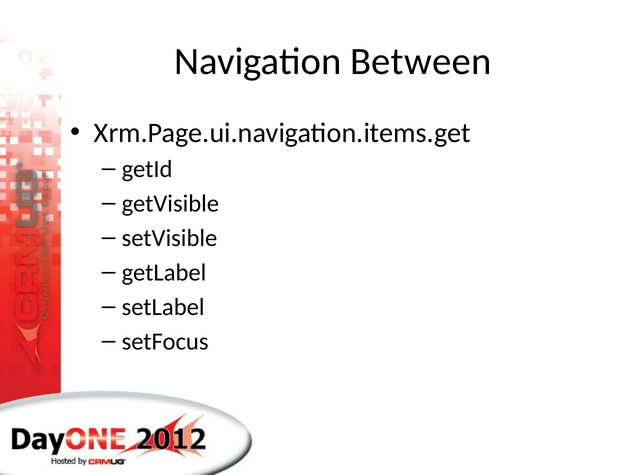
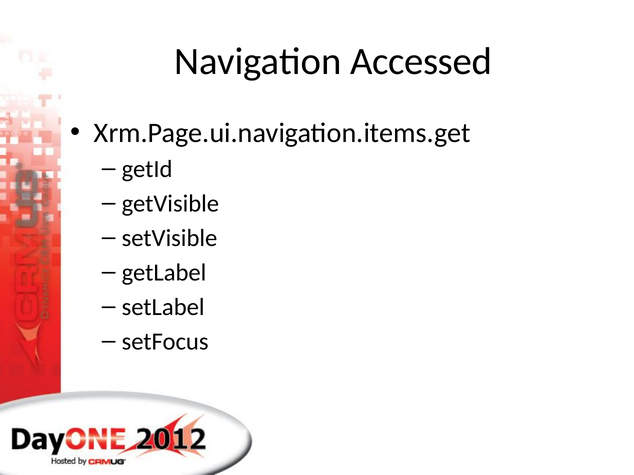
Between: Between -> Accessed (421, 61)
